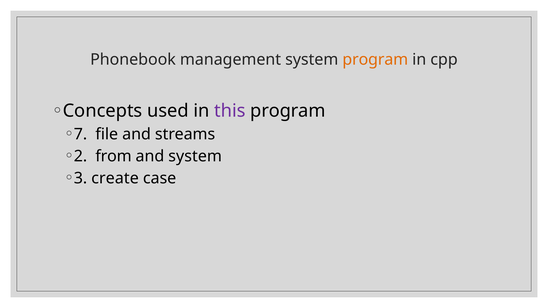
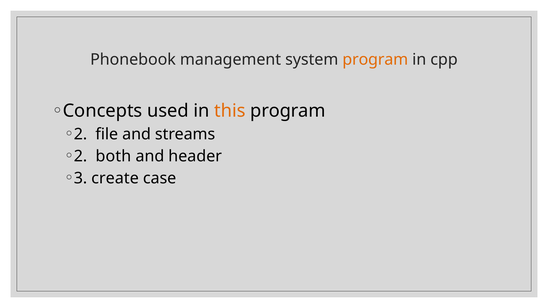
this colour: purple -> orange (230, 111)
7: 7 -> 2 (80, 134)
from: from -> both (113, 156)
and system: system -> header (195, 156)
